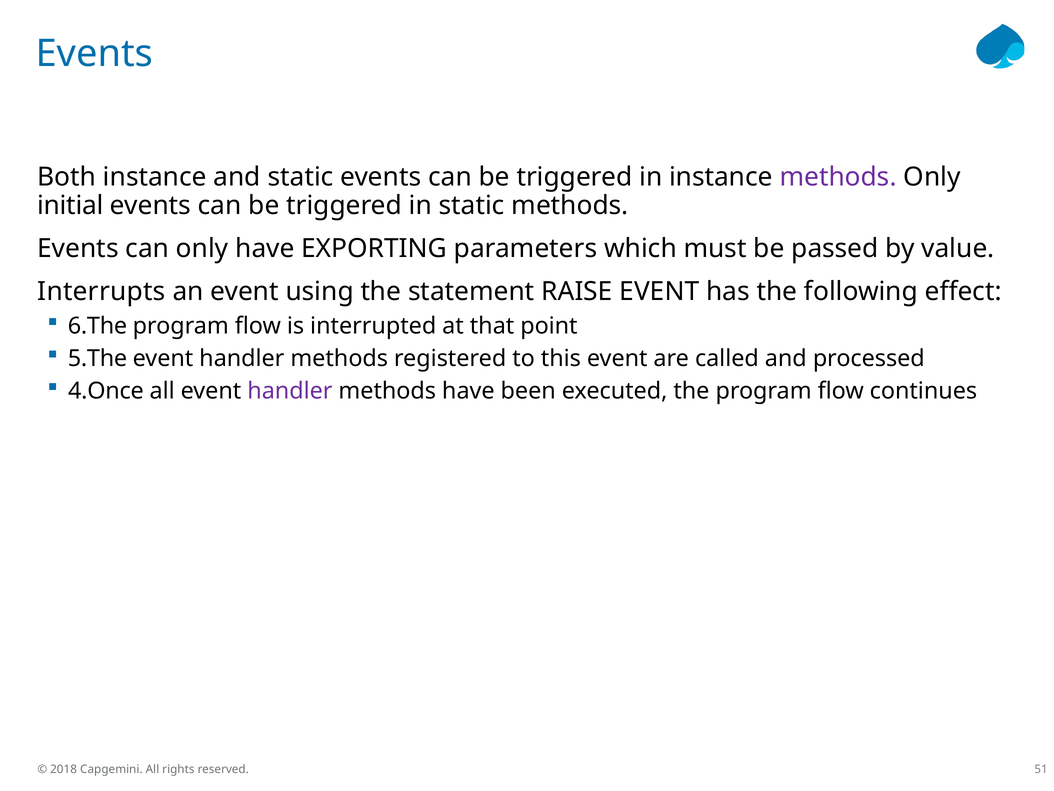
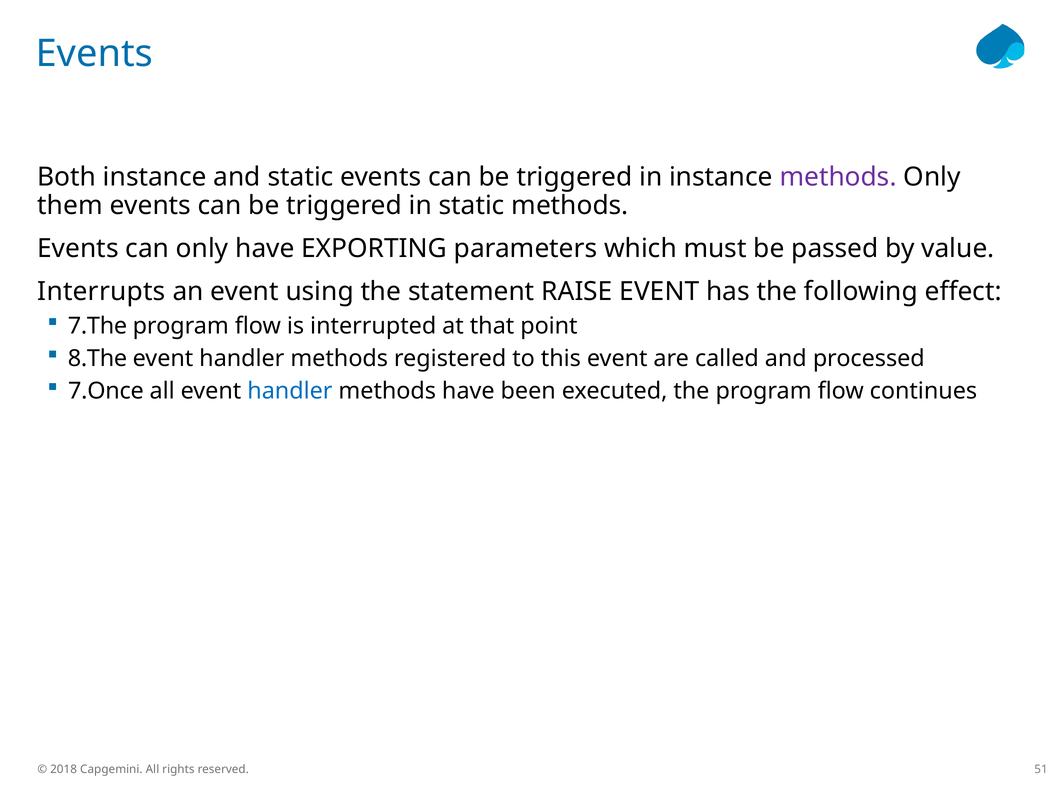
initial: initial -> them (70, 205)
6.The: 6.The -> 7.The (97, 326)
5.The: 5.The -> 8.The (97, 358)
4.Once: 4.Once -> 7.Once (106, 391)
handler colour: purple -> blue (290, 391)
